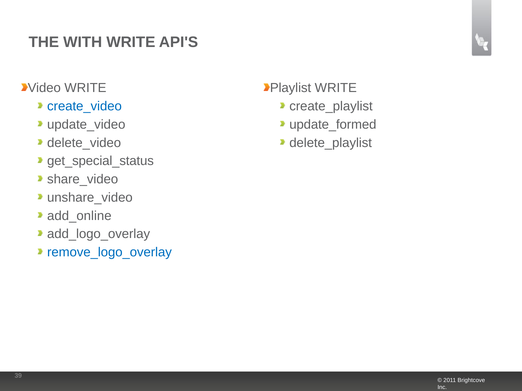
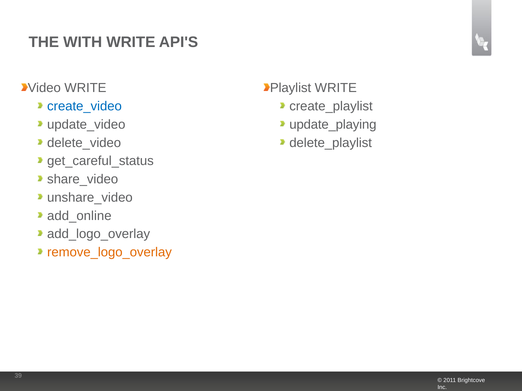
update_formed: update_formed -> update_playing (333, 125)
get_special_status: get_special_status -> get_careful_status (100, 161)
remove_logo_overlay colour: blue -> orange (109, 253)
